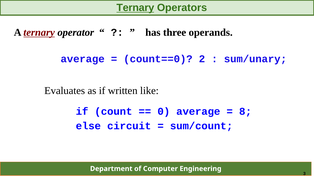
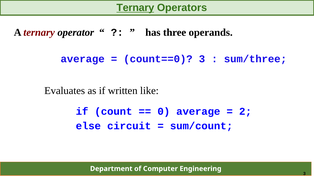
ternary underline: present -> none (39, 33)
count==0 2: 2 -> 3 (202, 59)
sum/unary: sum/unary -> sum/three (255, 59)
8: 8 -> 2 (245, 112)
